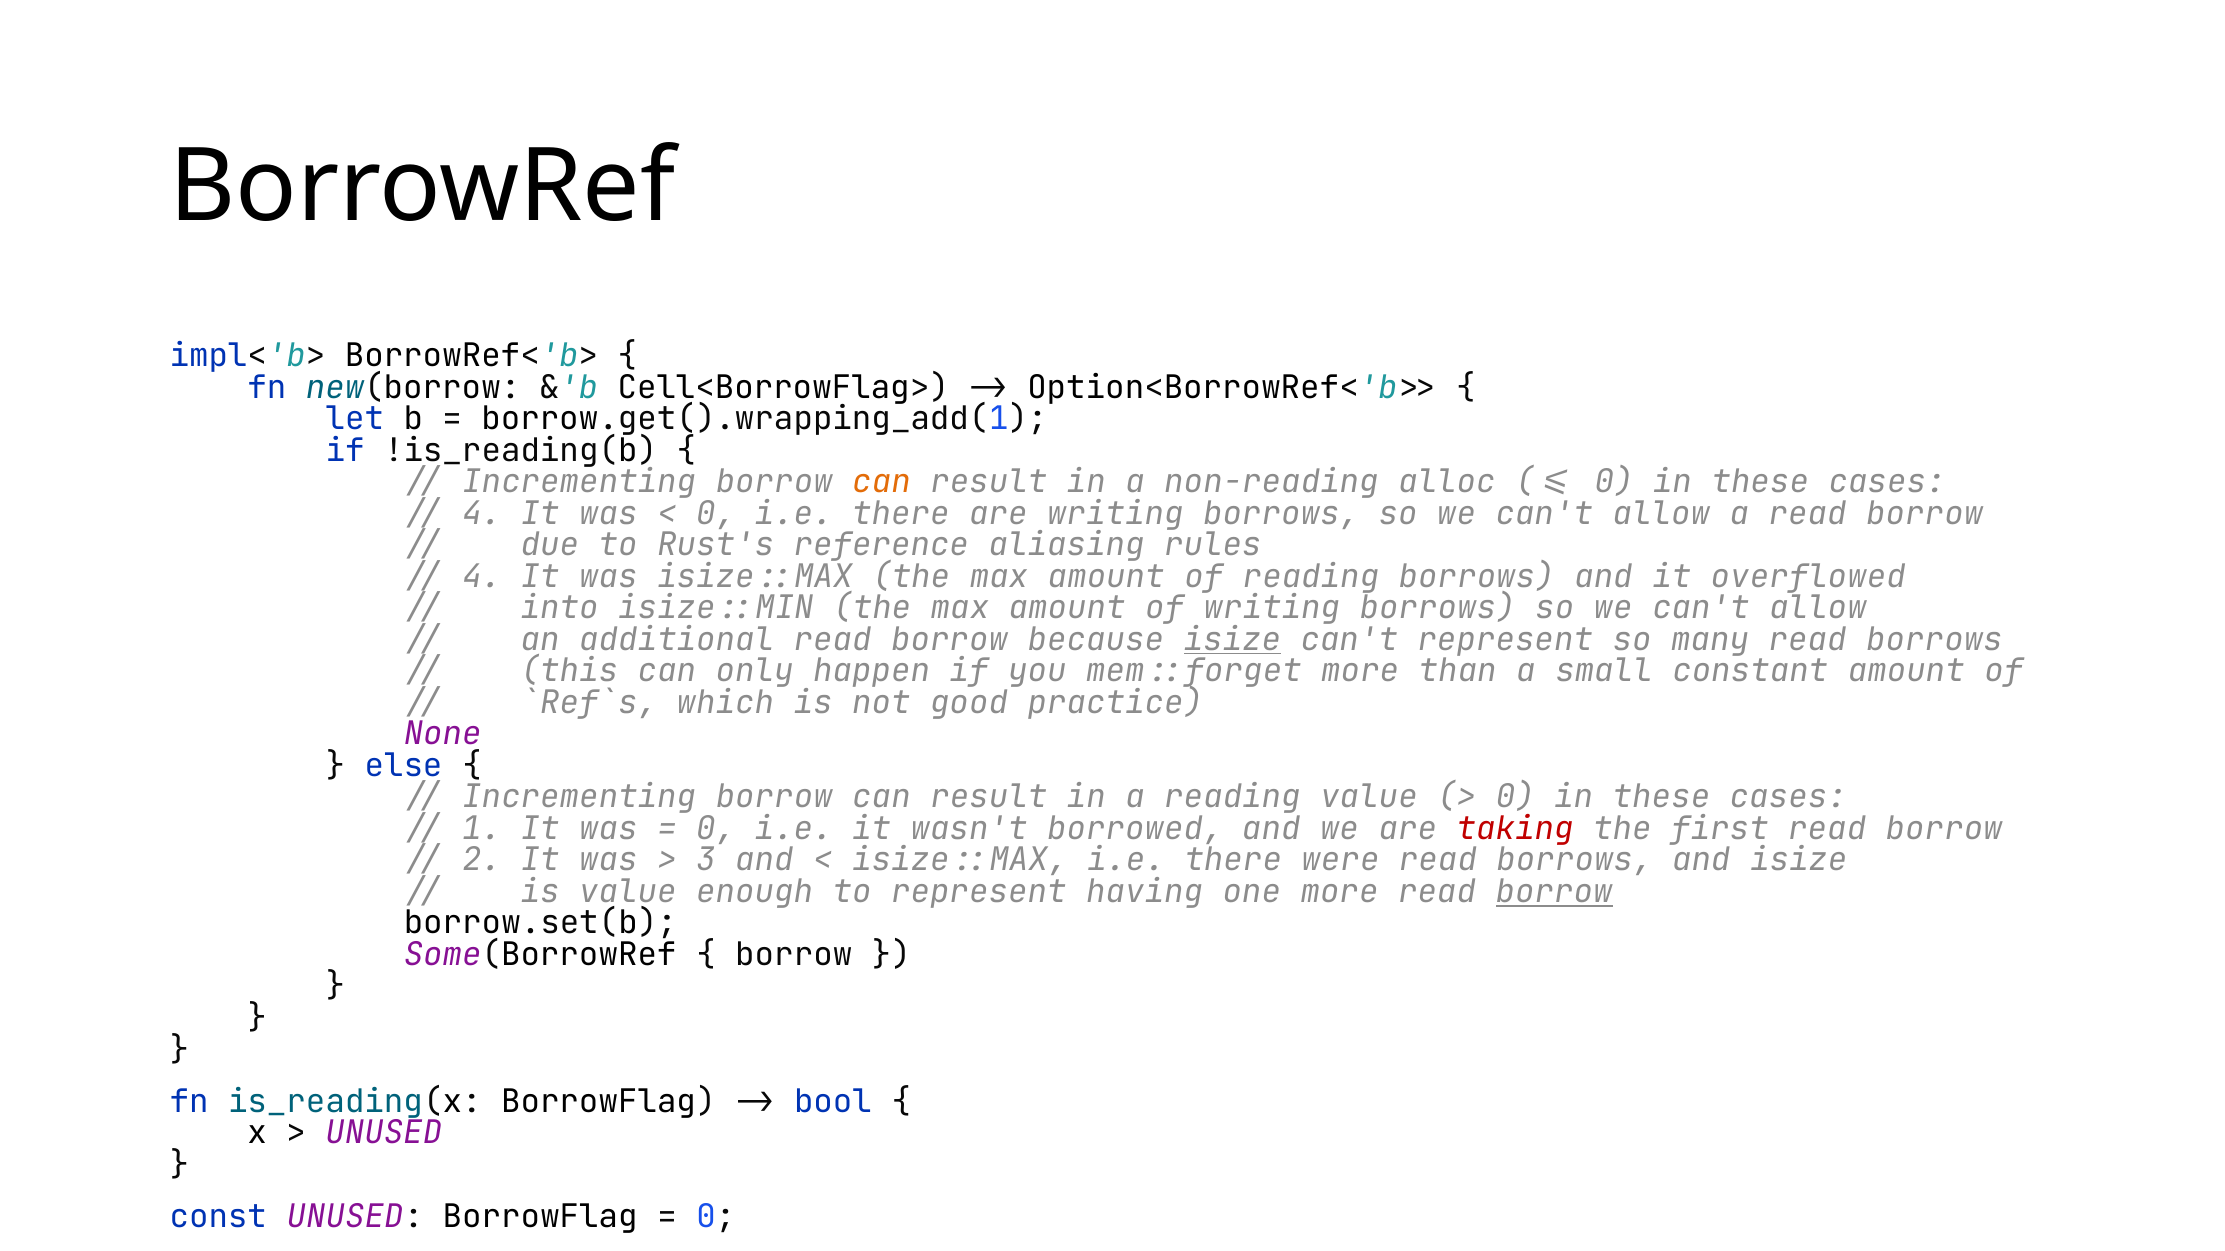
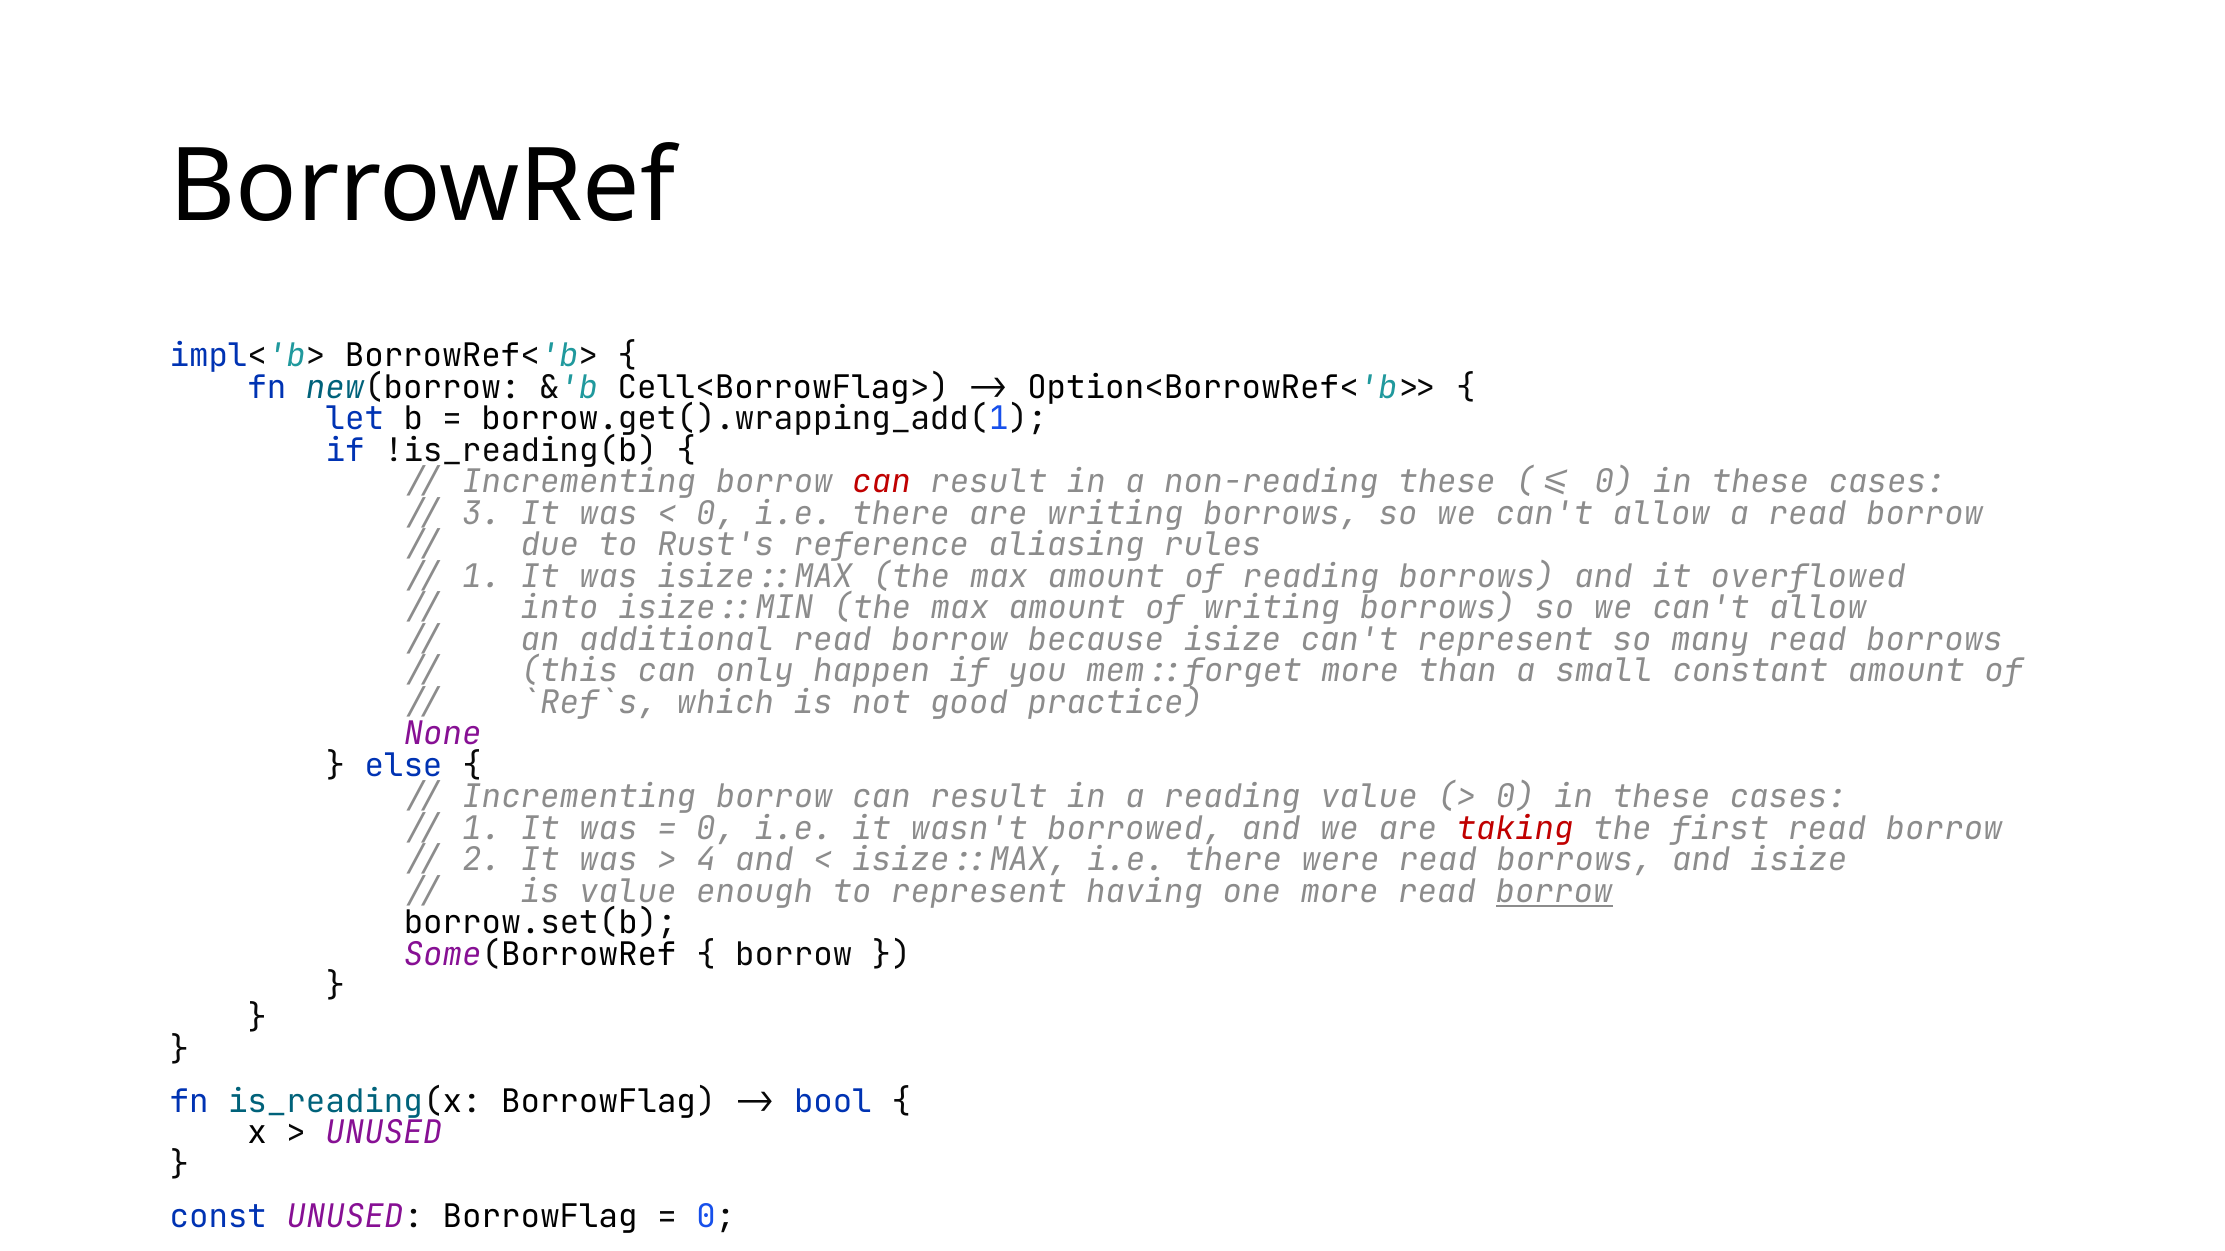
can colour: orange -> red (882, 482)
non-reading alloc: alloc -> these (1447, 482)
4: 4 -> 3 (482, 514)
4: 4 -> 1 (482, 577)
isize underline: present -> none (1232, 640)
3: 3 -> 4 (706, 861)
